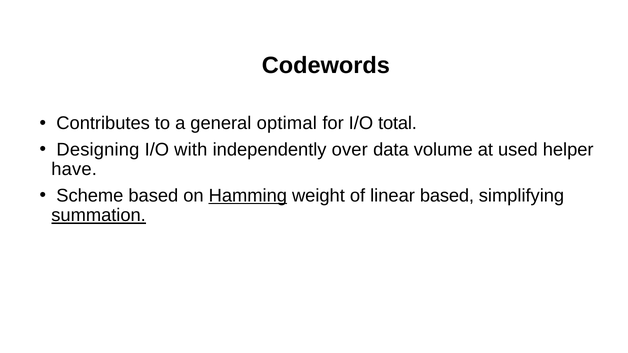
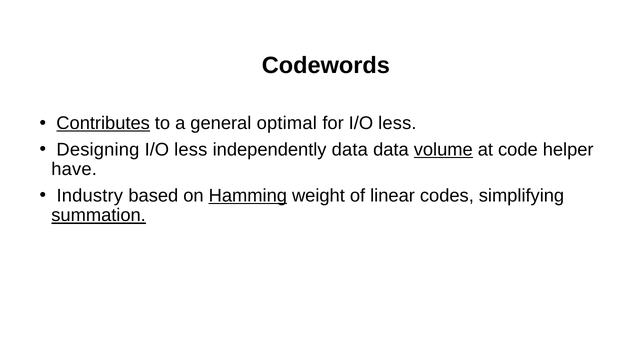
Contributes underline: none -> present (103, 123)
for I/O total: total -> less (397, 123)
with: with -> less (191, 150)
independently over: over -> data (350, 150)
volume underline: none -> present (443, 150)
used: used -> code (518, 150)
Scheme: Scheme -> Industry (90, 196)
linear based: based -> codes (447, 196)
